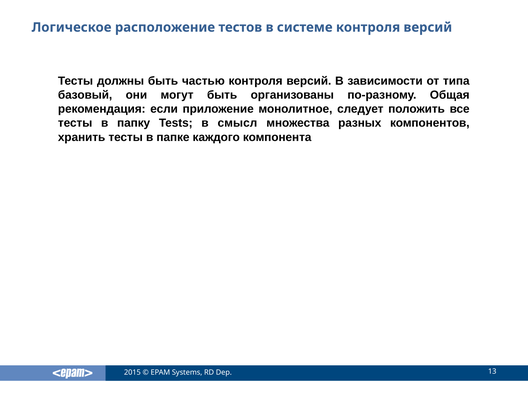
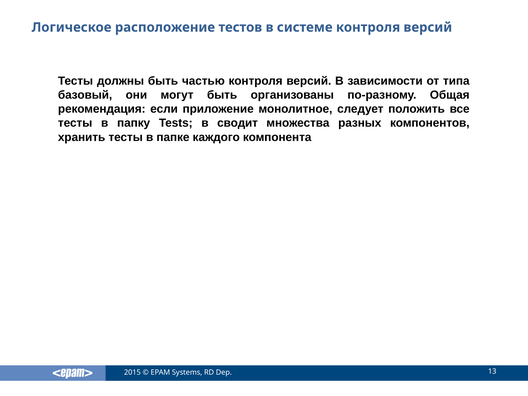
смысл: смысл -> сводит (238, 123)
